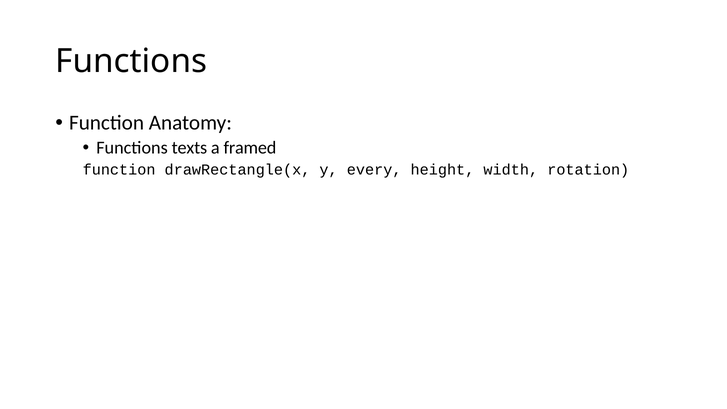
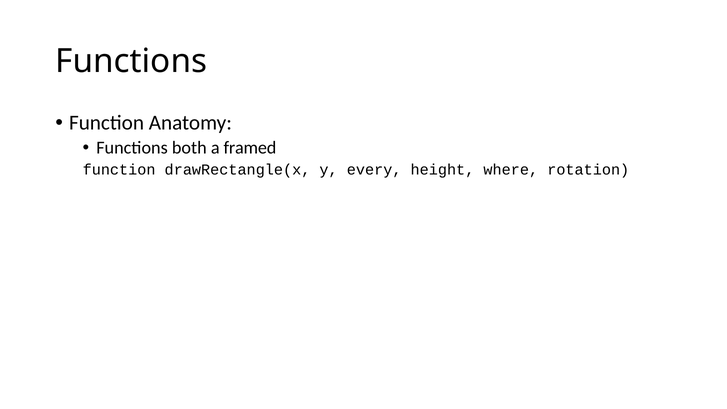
texts: texts -> both (189, 148)
width: width -> where (511, 170)
